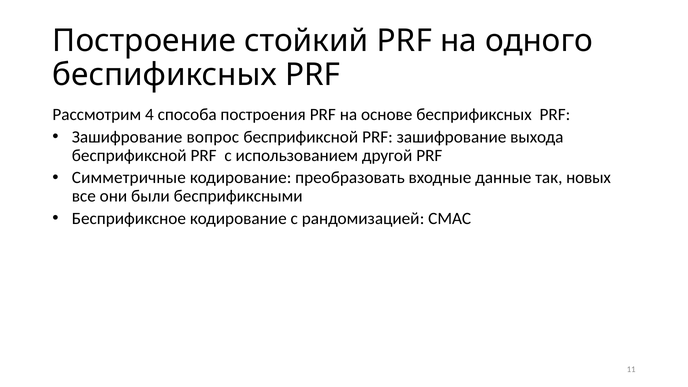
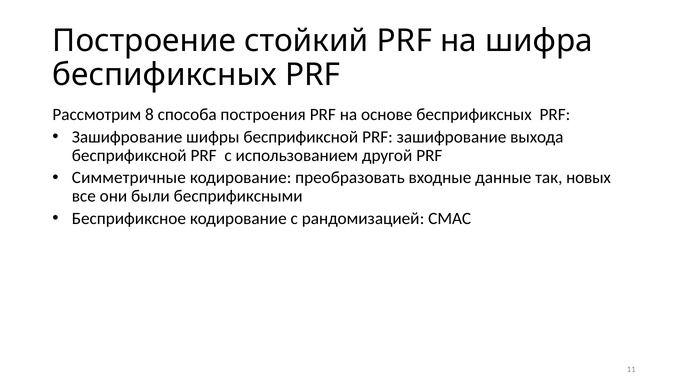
одного: одного -> шифра (539, 41)
4: 4 -> 8 (149, 115)
вопрос: вопрос -> шифры (213, 137)
